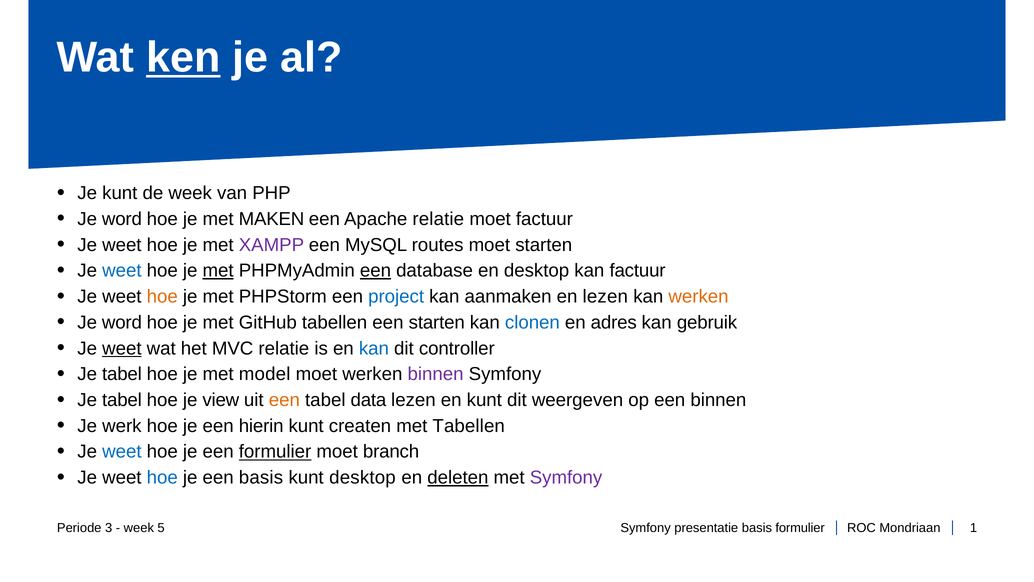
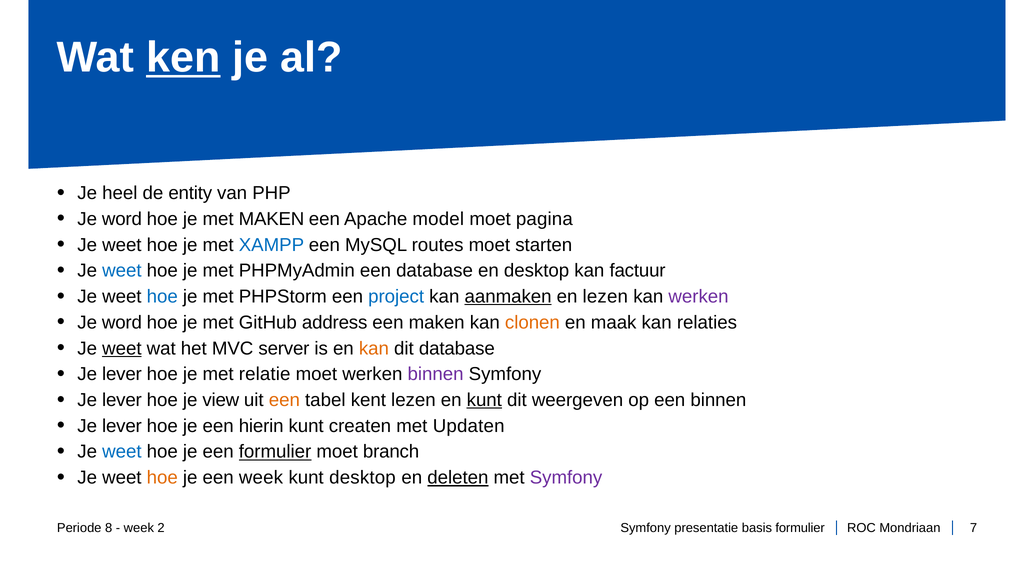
Je kunt: kunt -> heel (120, 193)
de week: week -> entity (190, 193)
Apache relatie: relatie -> model (438, 219)
moet factuur: factuur -> pagina (544, 219)
XAMPP colour: purple -> blue (271, 245)
met underline: present -> none (218, 271)
een underline: present -> none (375, 271)
hoe colour: orange -> blue (162, 296)
aanmaken underline: none -> present (508, 296)
werken colour: orange -> purple (699, 296)
GitHub tabellen: tabellen -> address (335, 322)
een starten: starten -> maken (437, 322)
clonen colour: blue -> orange (532, 322)
adres: adres -> maak (614, 322)
gebruik: gebruik -> relaties (707, 322)
MVC relatie: relatie -> server (284, 348)
kan colour: blue -> orange (374, 348)
dit controller: controller -> database (457, 348)
tabel: tabel -> lever (122, 374)
model: model -> relatie (265, 374)
tabel: tabel -> lever (122, 400)
data: data -> kent (368, 400)
kunt underline: none -> present (484, 400)
werk: werk -> lever (122, 426)
met Tabellen: Tabellen -> Updaten (469, 426)
hoe colour: blue -> orange (162, 477)
een basis: basis -> week (261, 477)
3: 3 -> 8 (109, 528)
5: 5 -> 2 (161, 528)
1: 1 -> 7 (974, 528)
